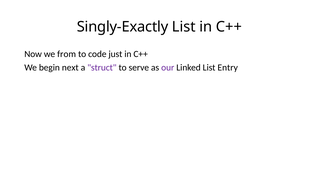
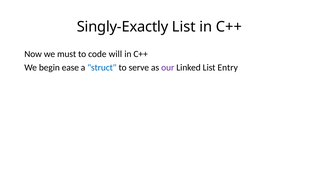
from: from -> must (67, 54)
just: just -> will (115, 54)
next: next -> ease (70, 67)
struct colour: purple -> blue (102, 67)
